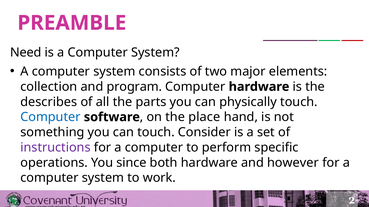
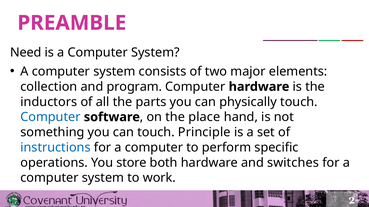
describes: describes -> inductors (49, 102)
Consider: Consider -> Principle (204, 133)
instructions colour: purple -> blue (56, 148)
since: since -> store (132, 163)
however: however -> switches (293, 163)
